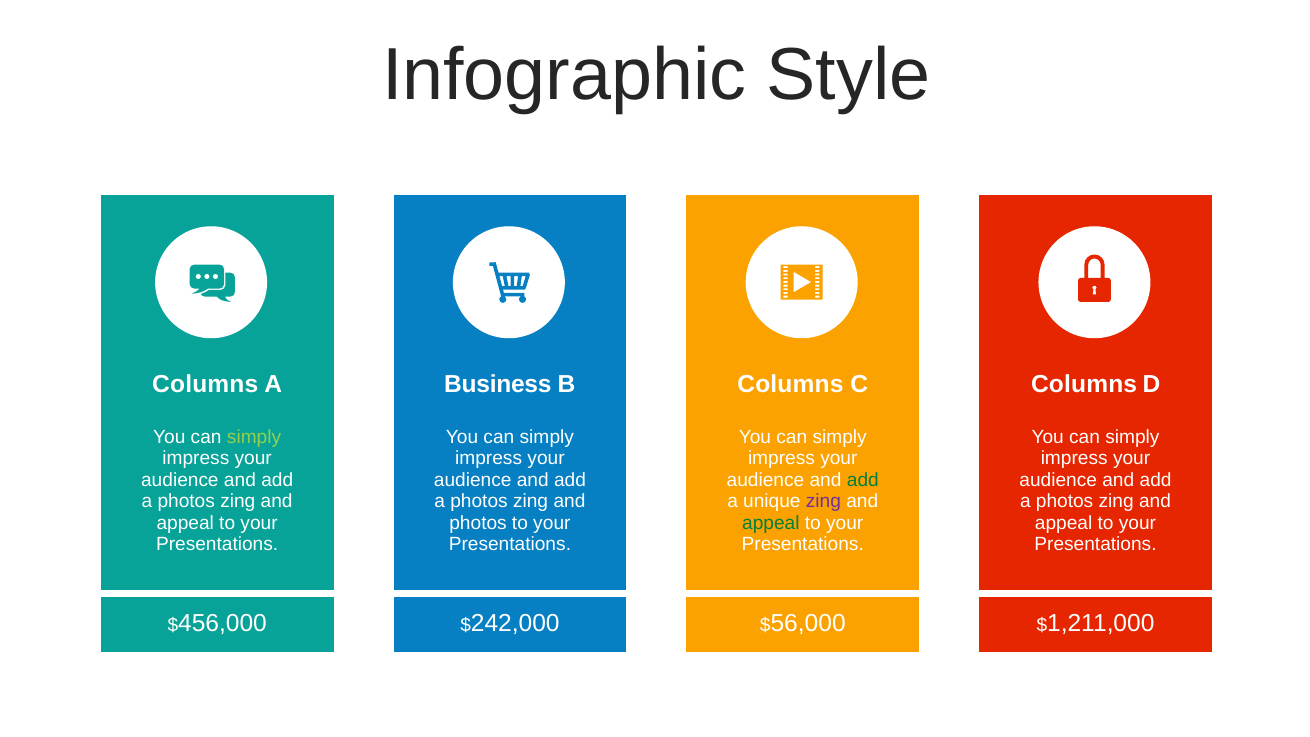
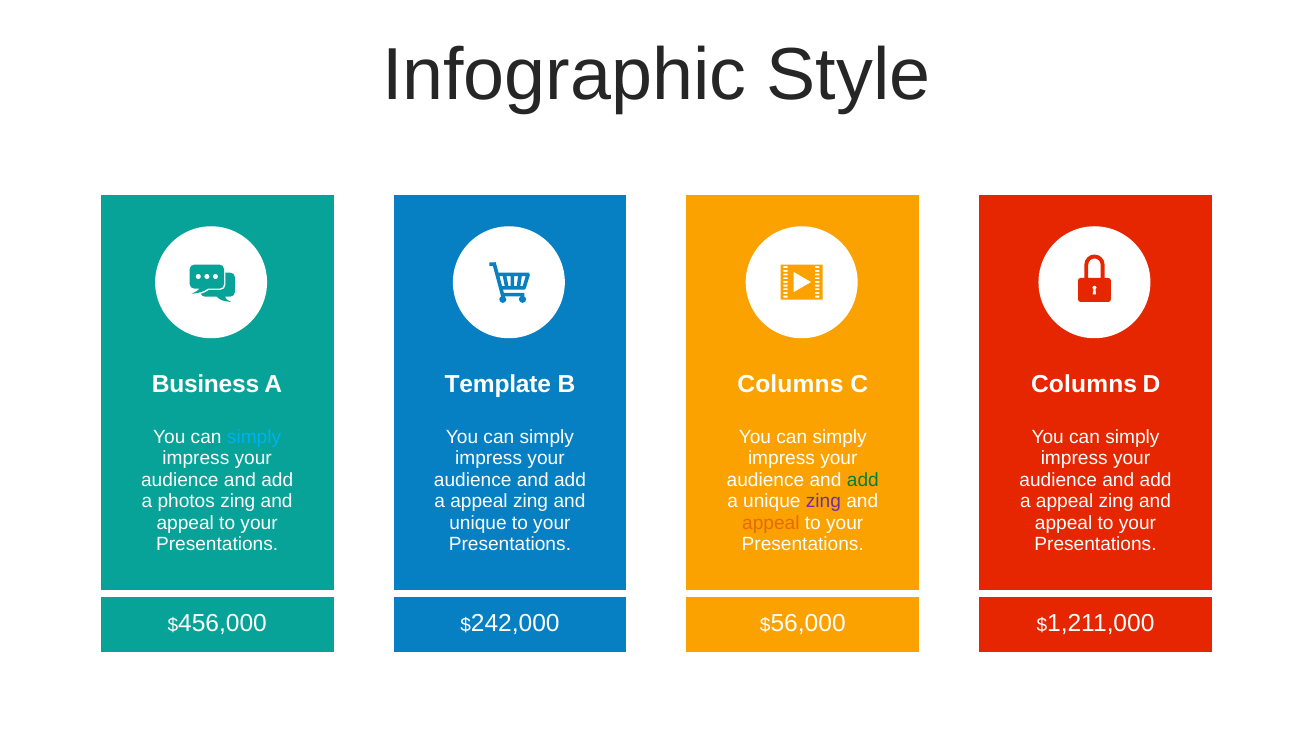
Columns: Columns -> Business (205, 385)
Business: Business -> Template (498, 385)
simply colour: light green -> light blue (254, 437)
photos: photos -> appeal (479, 501)
photos: photos -> appeal (1065, 501)
photos: photos -> unique (478, 523)
appeal colour: green -> orange (771, 523)
